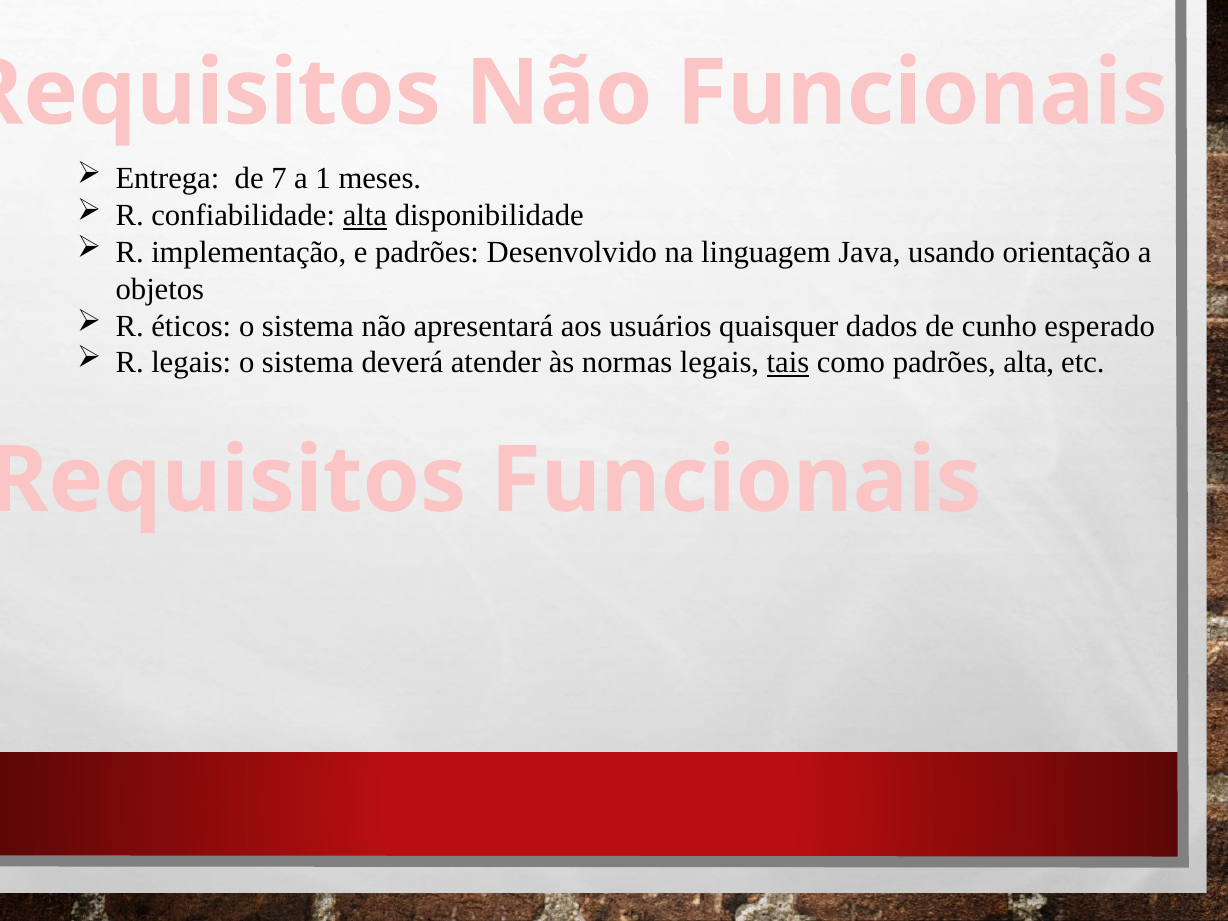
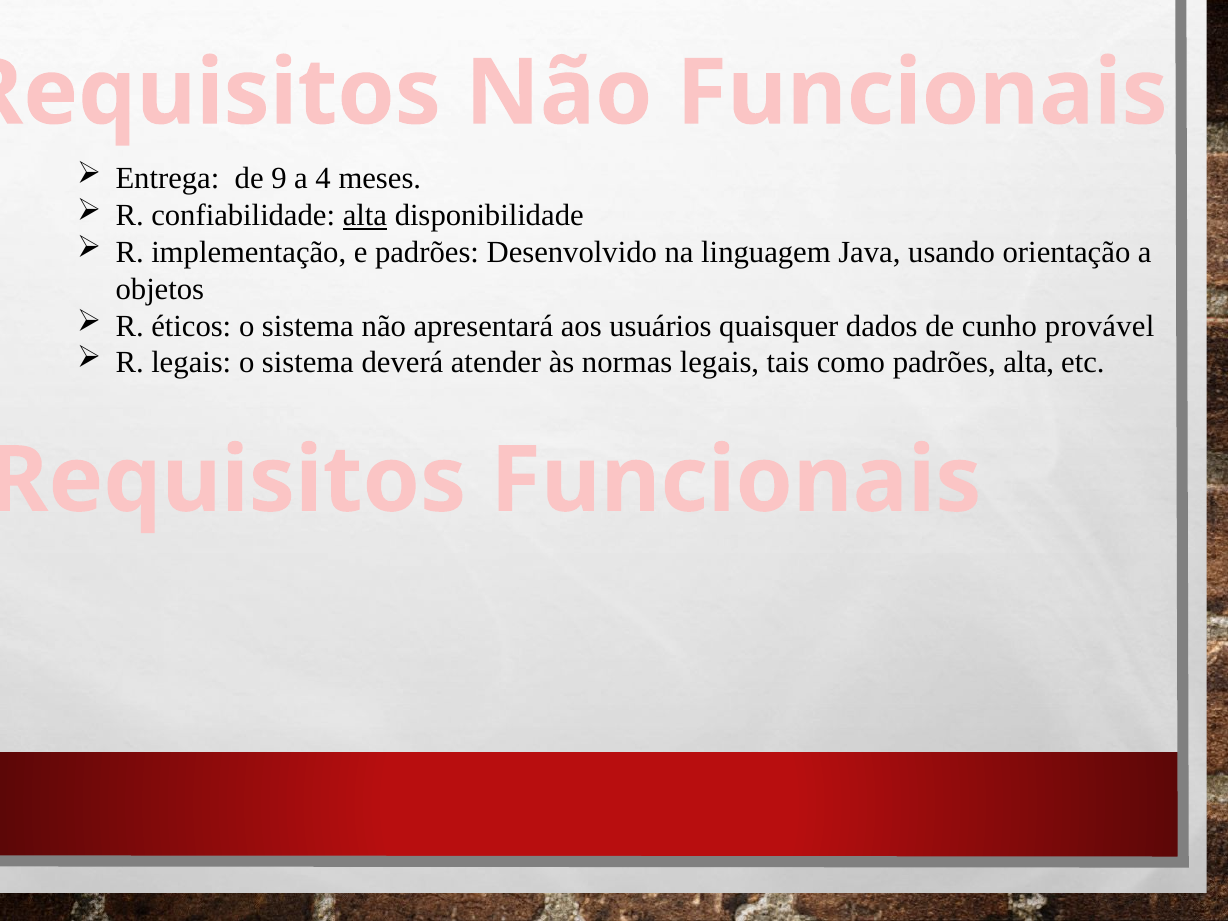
7: 7 -> 9 (279, 179)
1: 1 -> 4 (323, 179)
esperado: esperado -> provável (1100, 326)
tais underline: present -> none (788, 363)
